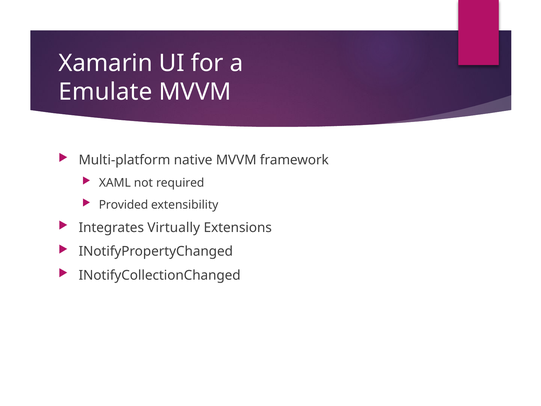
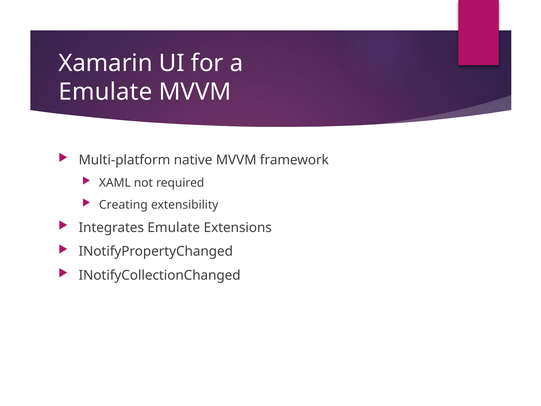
Provided: Provided -> Creating (123, 205)
Integrates Virtually: Virtually -> Emulate (174, 228)
